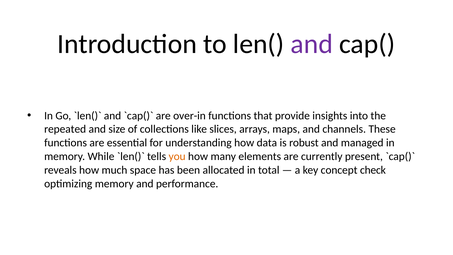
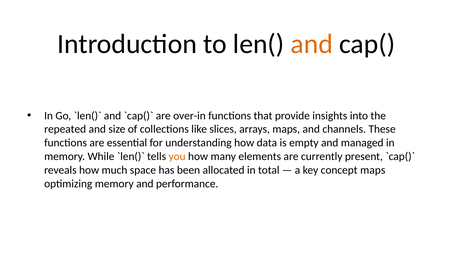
and colour: purple -> orange (312, 44)
robust: robust -> empty (304, 143)
concept check: check -> maps (373, 170)
